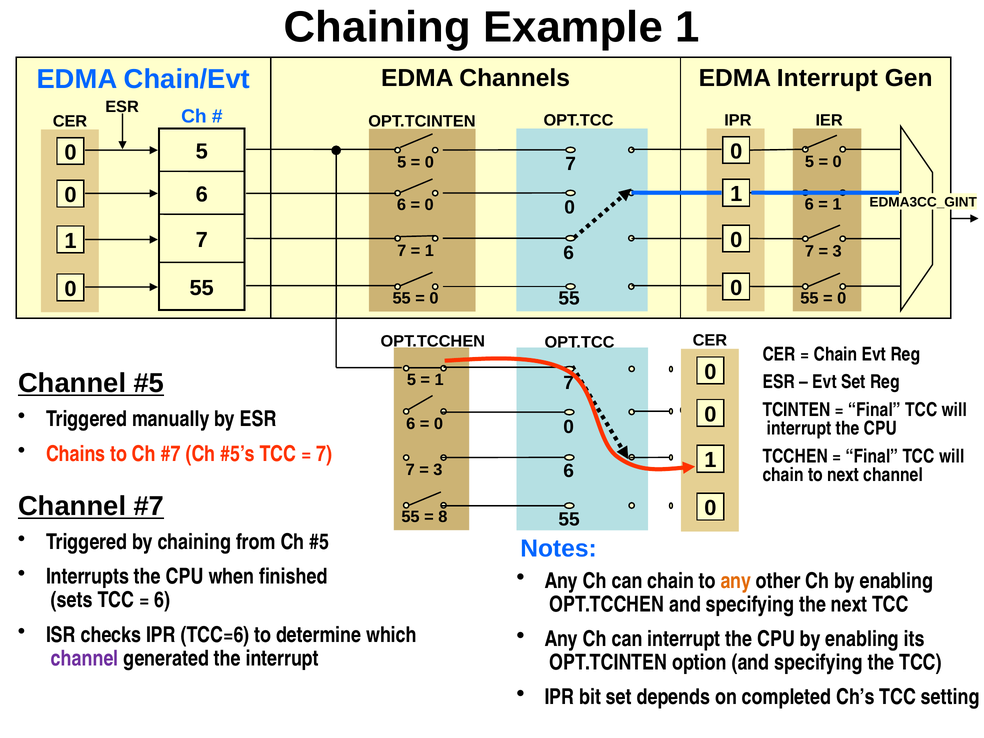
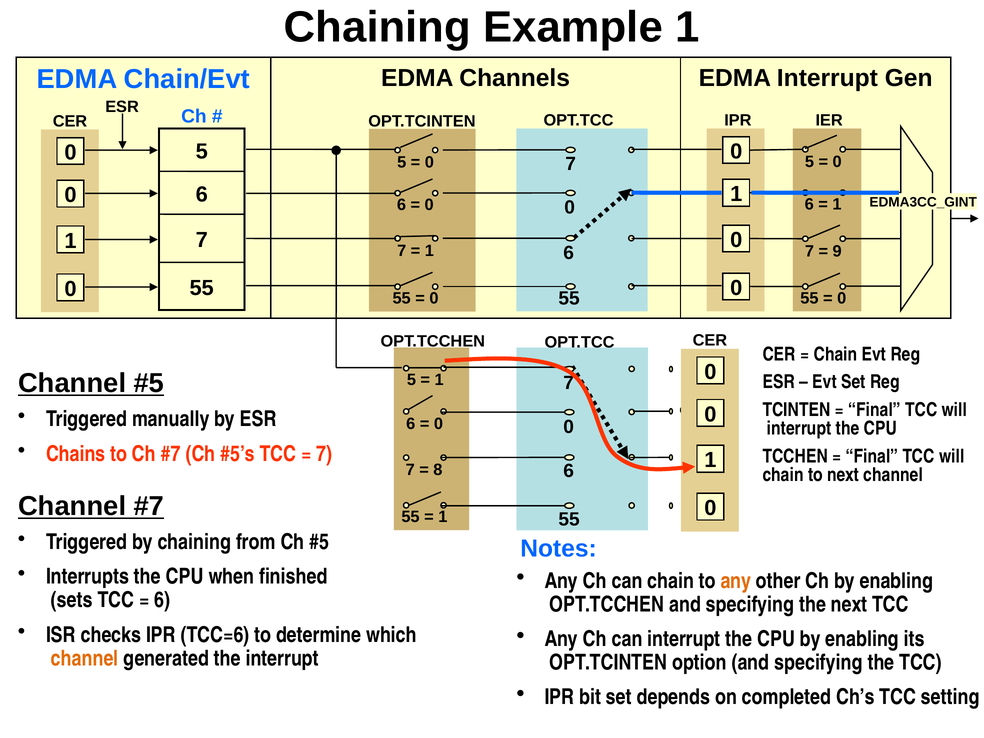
3: 3 -> 9 (837, 251)
3: 3 -> 8 (438, 470)
8: 8 -> 1 (443, 517)
channel colour: purple -> orange (85, 658)
